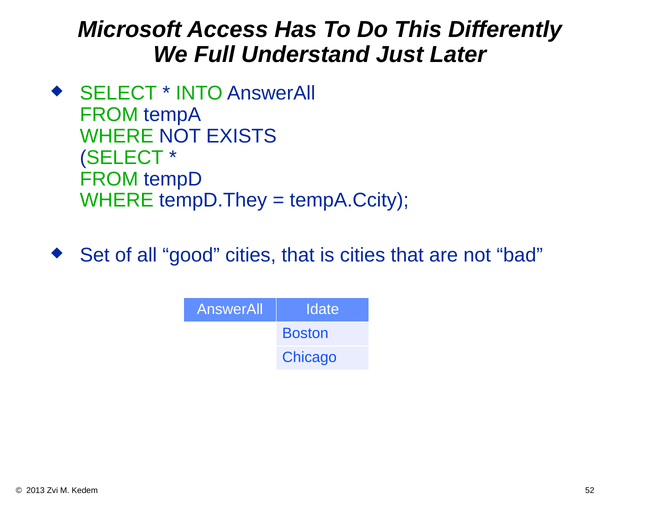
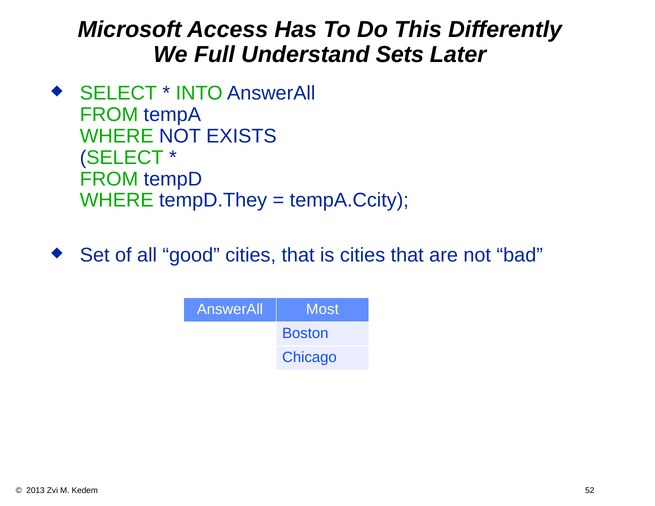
Just: Just -> Sets (400, 55)
Idate: Idate -> Most (322, 309)
